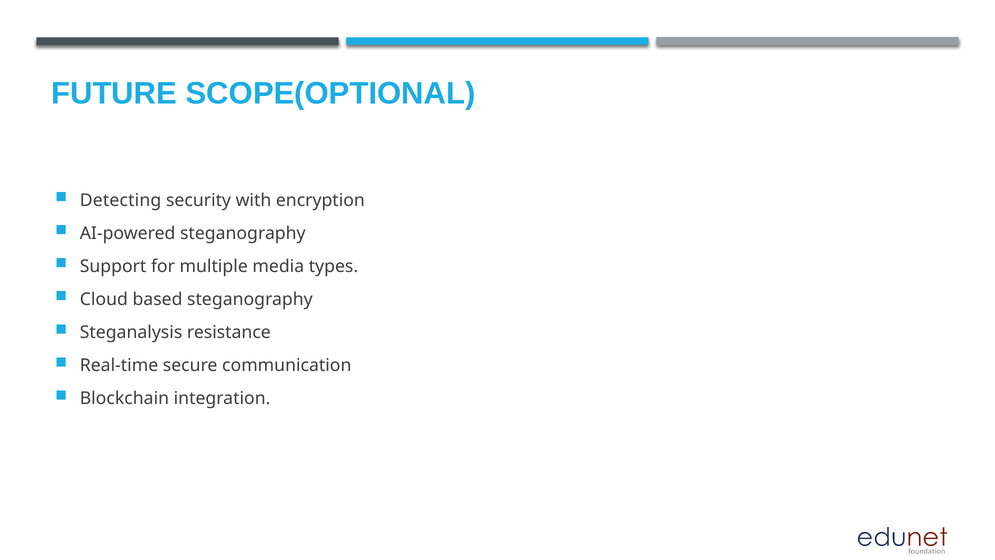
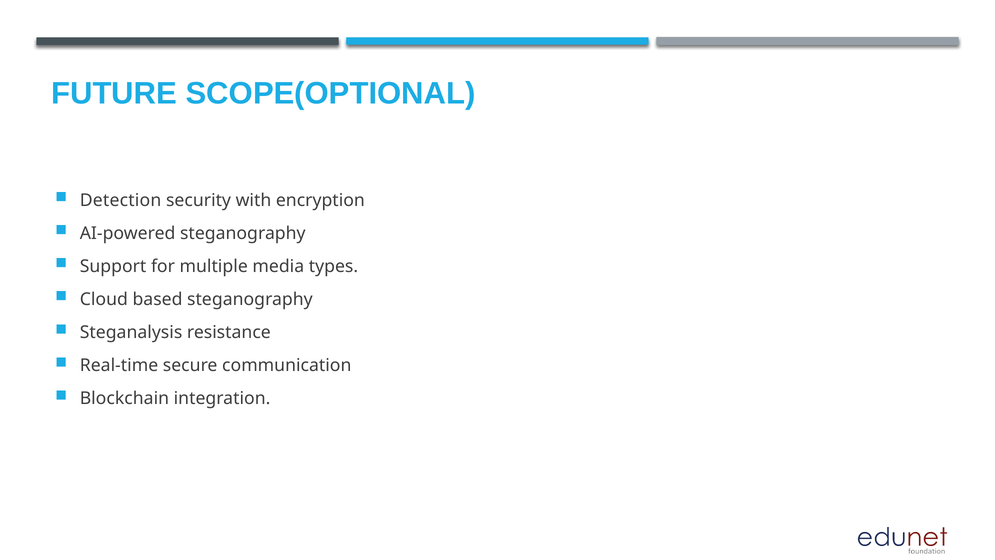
Detecting: Detecting -> Detection (121, 200)
